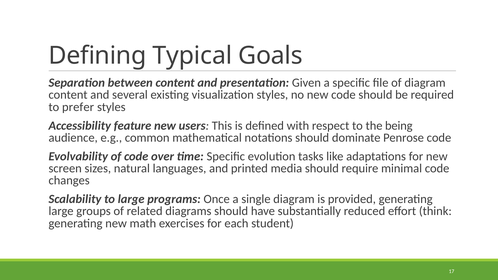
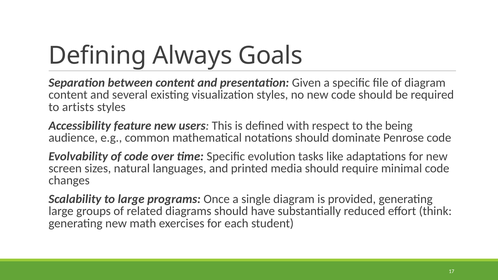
Typical: Typical -> Always (192, 56)
prefer: prefer -> artists (78, 107)
